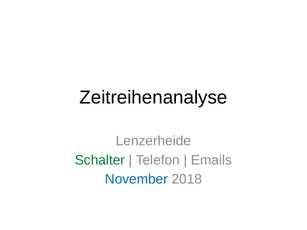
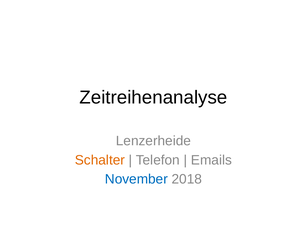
Schalter colour: green -> orange (100, 160)
